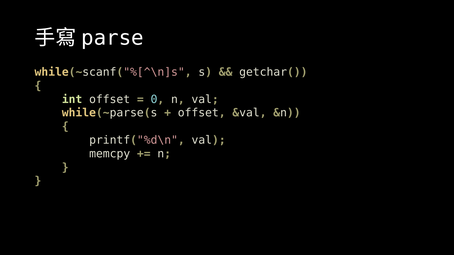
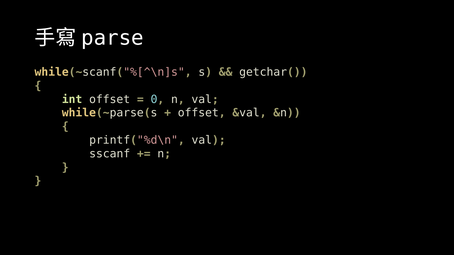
memcpy: memcpy -> sscanf (110, 154)
